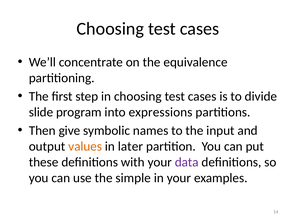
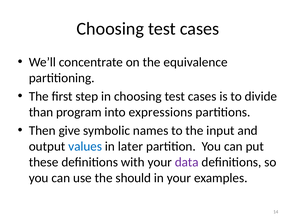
slide: slide -> than (41, 112)
values colour: orange -> blue (85, 146)
simple: simple -> should (133, 178)
